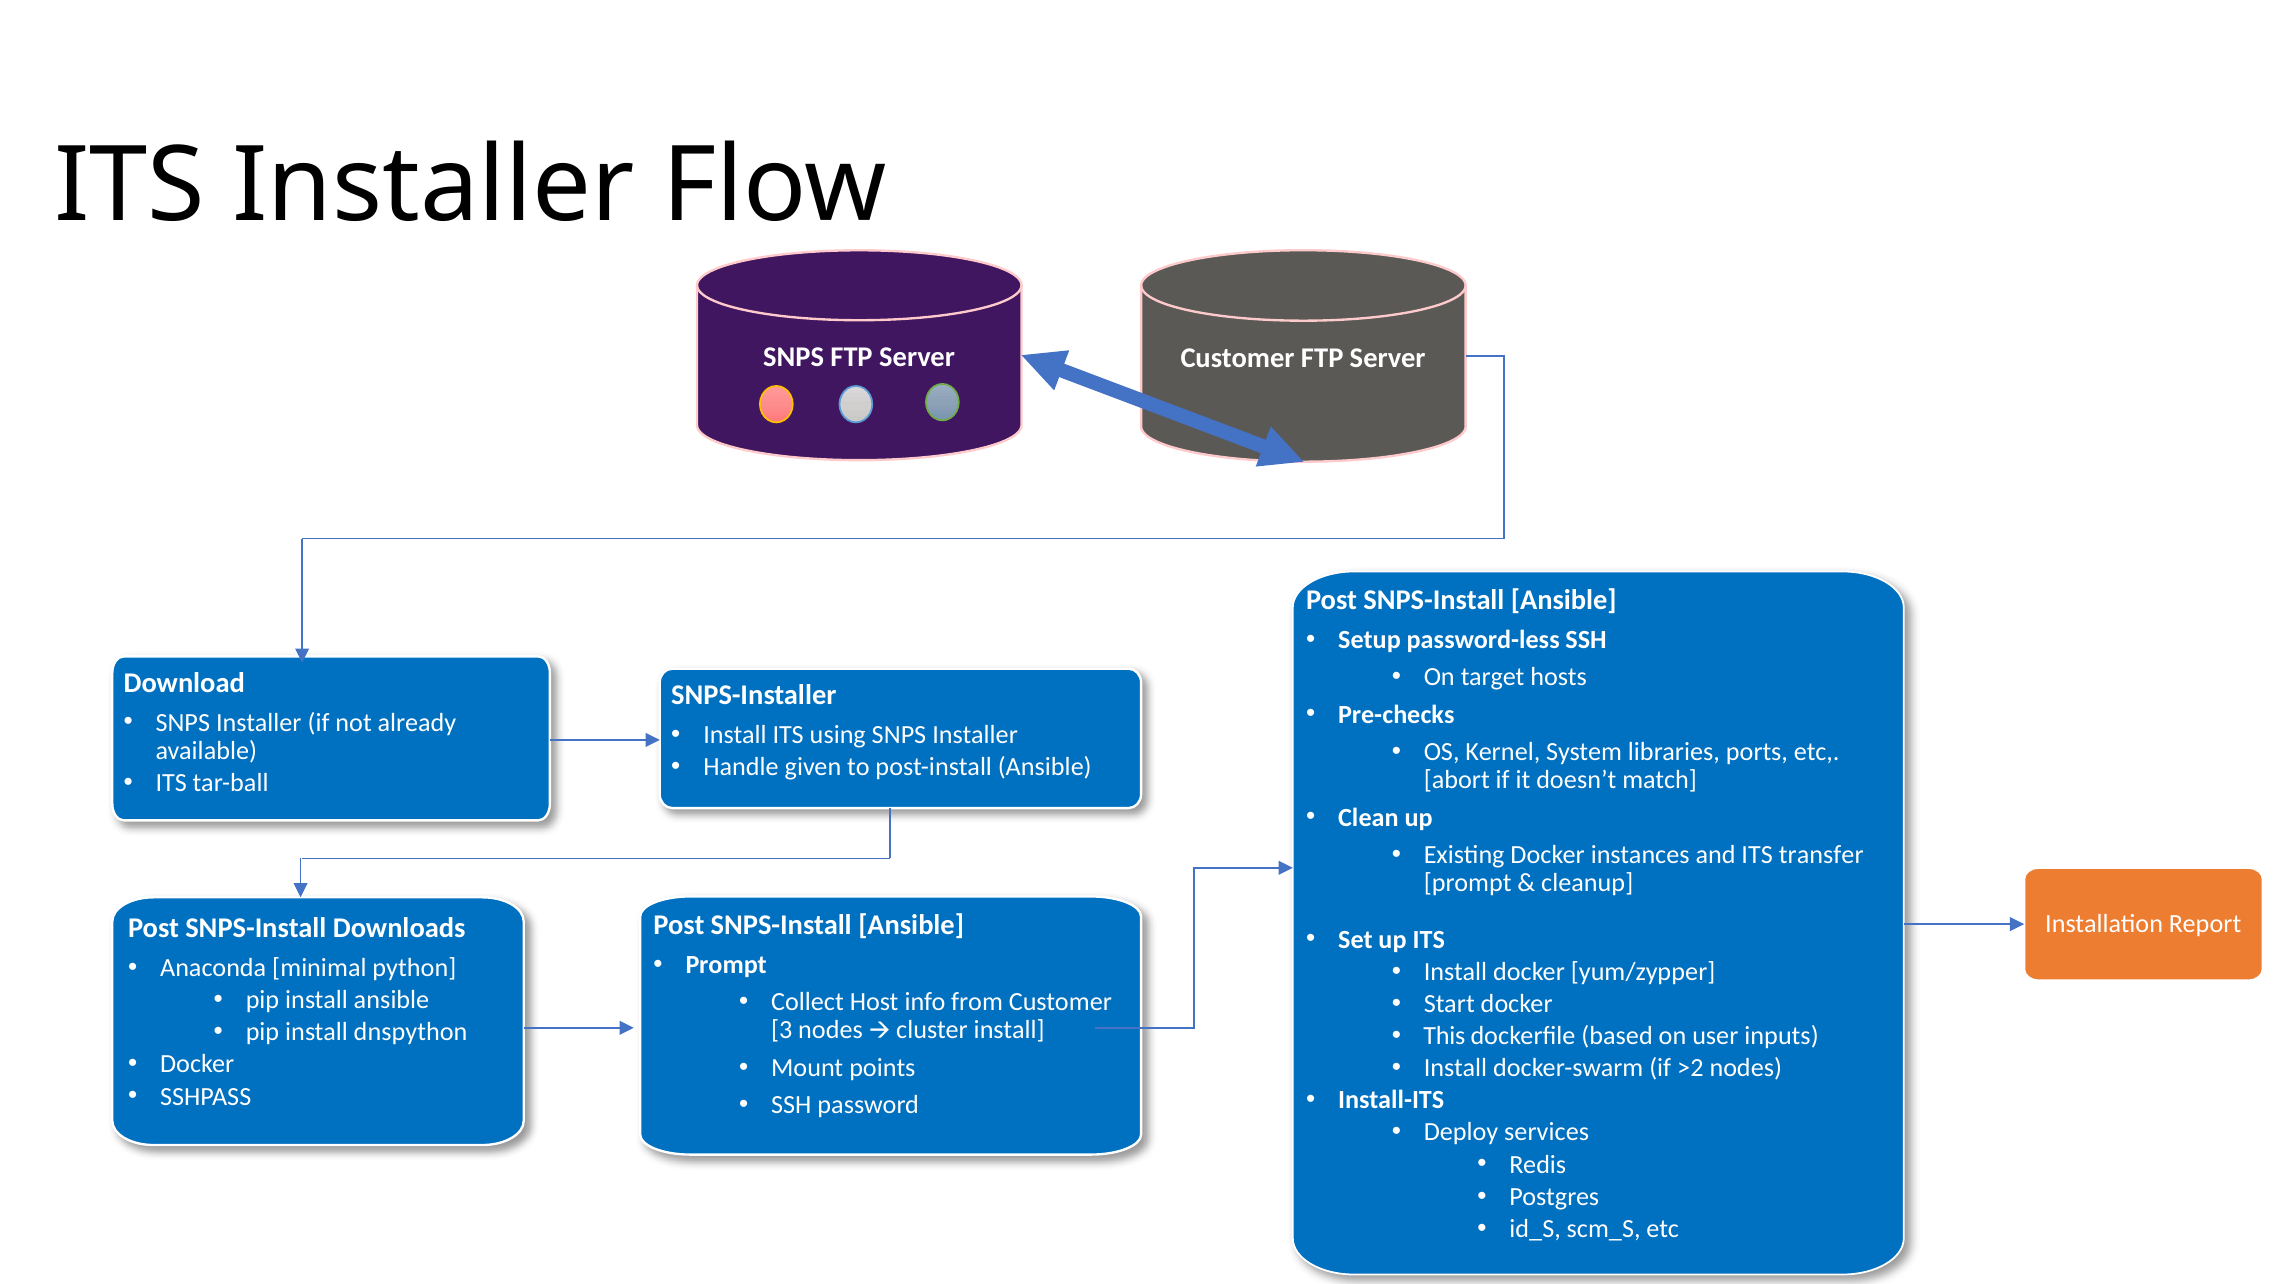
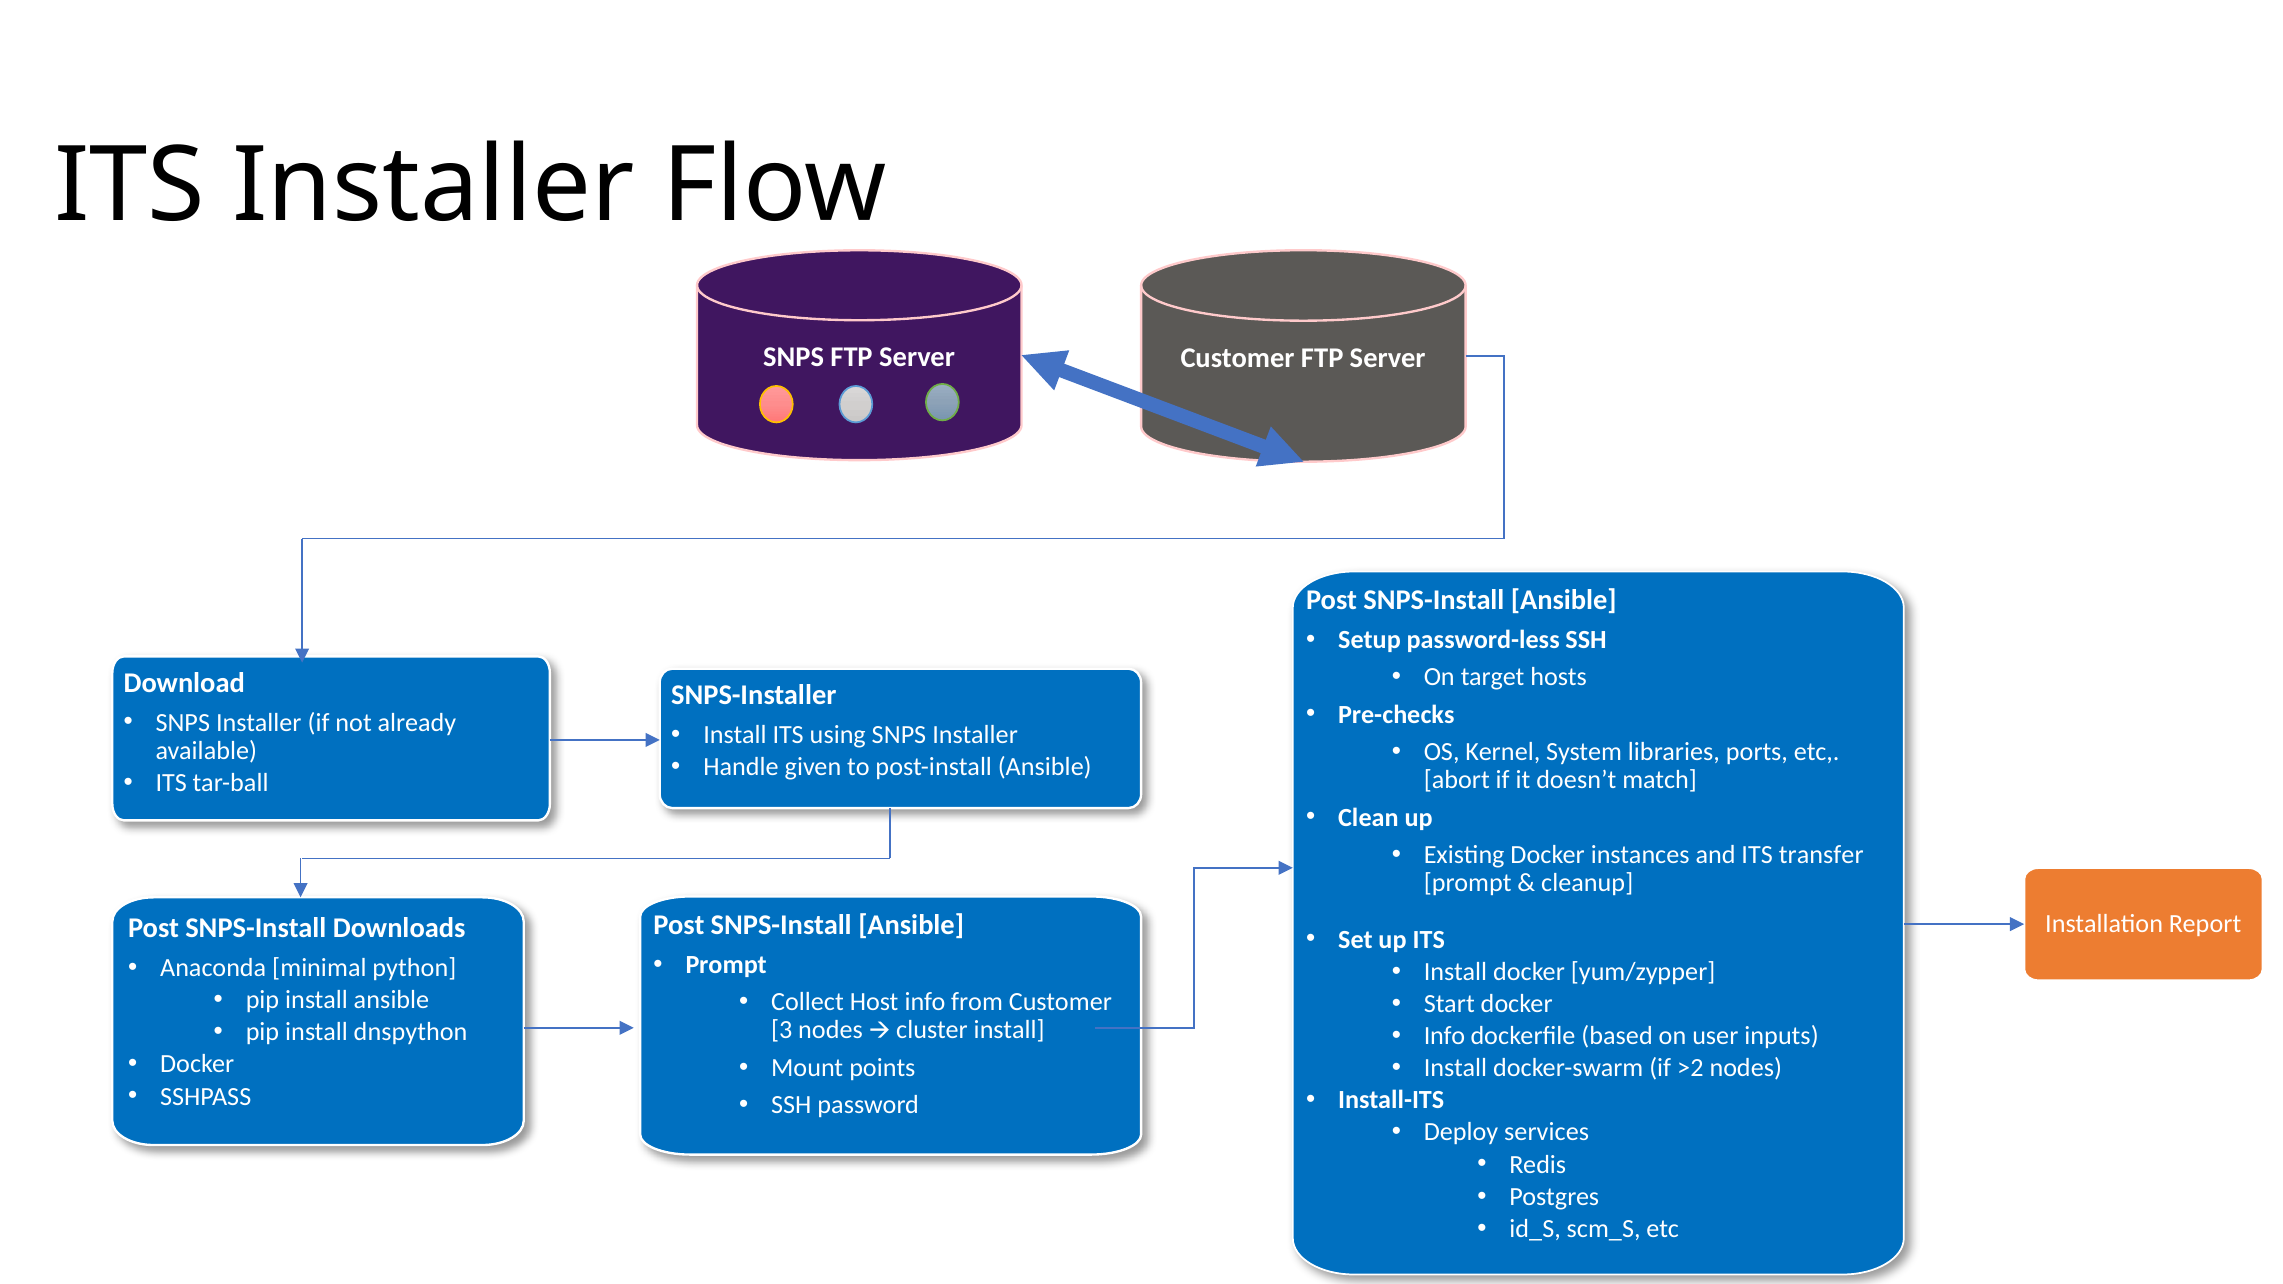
This: This -> Info (1444, 1036)
